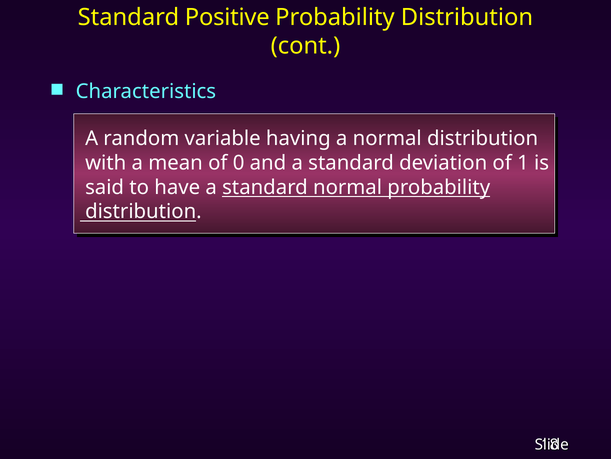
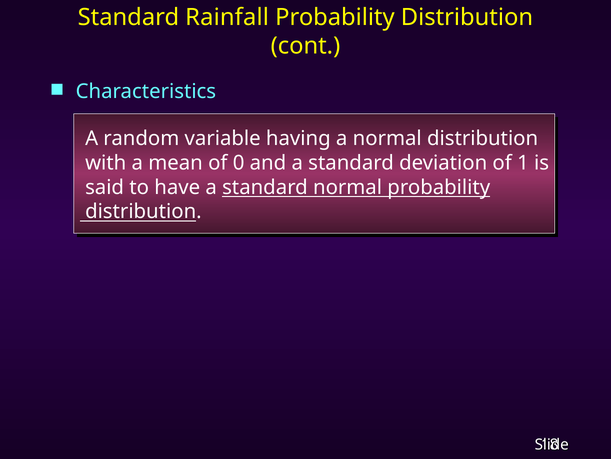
Positive: Positive -> Rainfall (227, 18)
